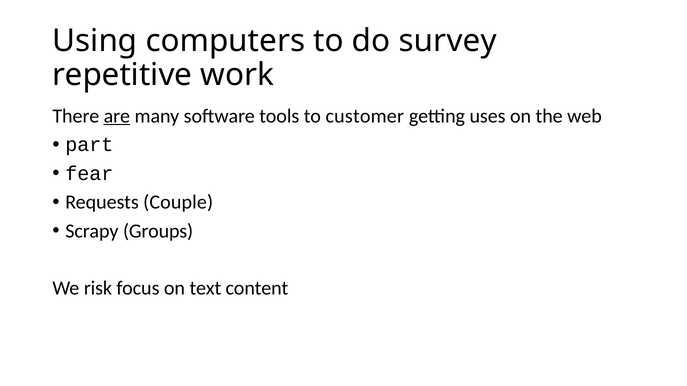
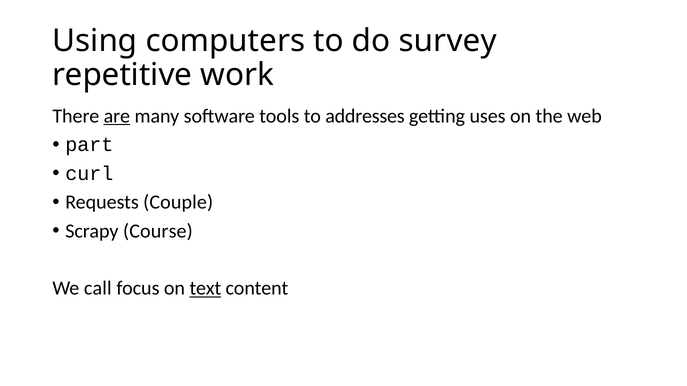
customer: customer -> addresses (365, 116)
fear: fear -> curl (89, 174)
Groups: Groups -> Course (158, 231)
risk: risk -> call (98, 289)
text underline: none -> present (205, 289)
